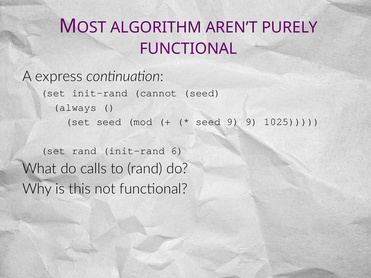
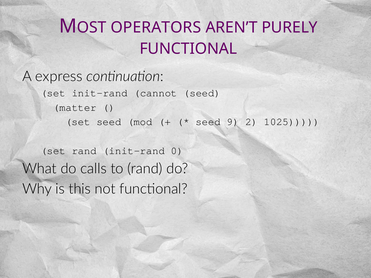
ALGORITHM: ALGORITHM -> OPERATORS (156, 28)
always: always -> matter (75, 108)
9 9: 9 -> 2 (251, 122)
6: 6 -> 0 (177, 151)
